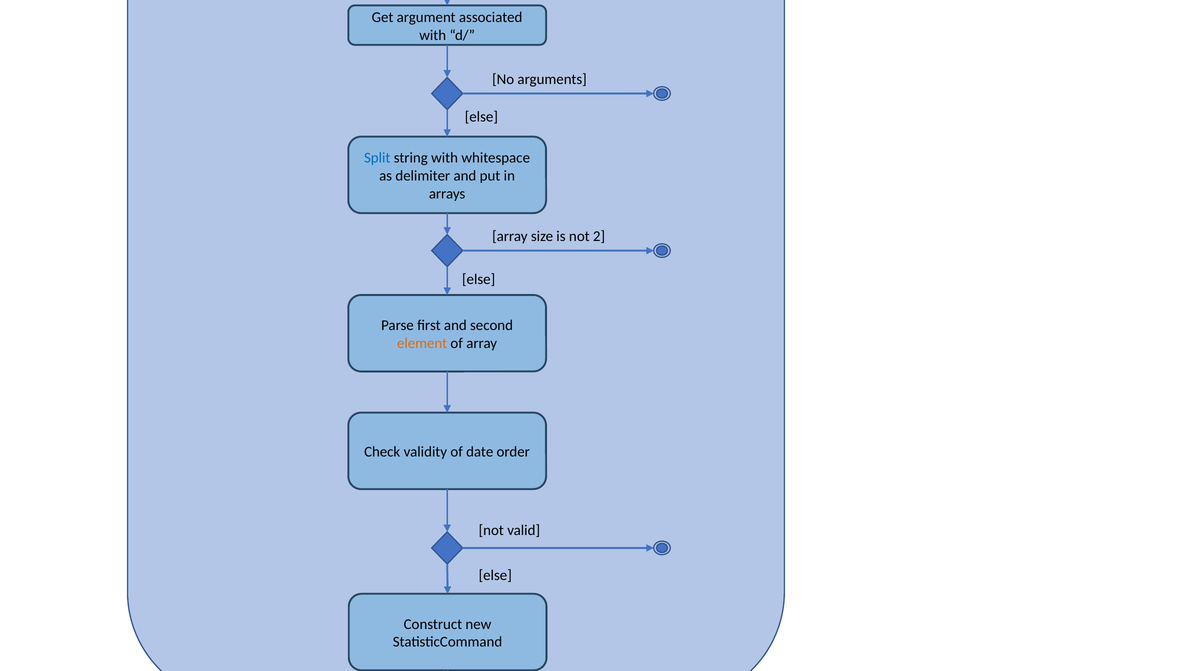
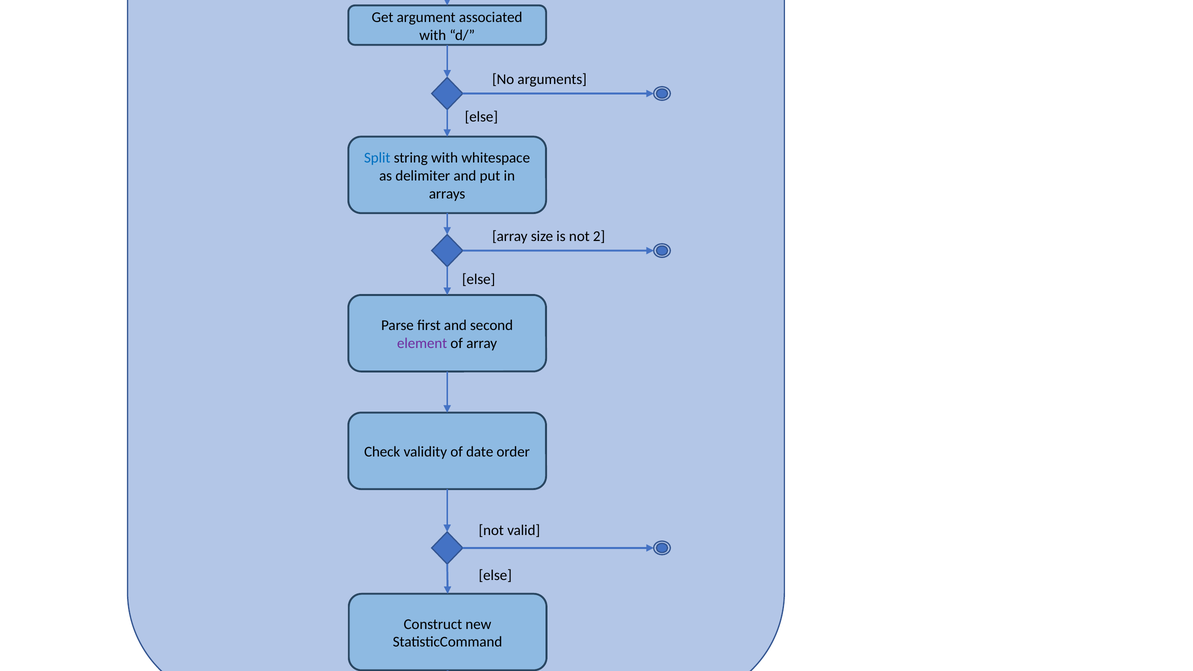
element colour: orange -> purple (422, 343)
